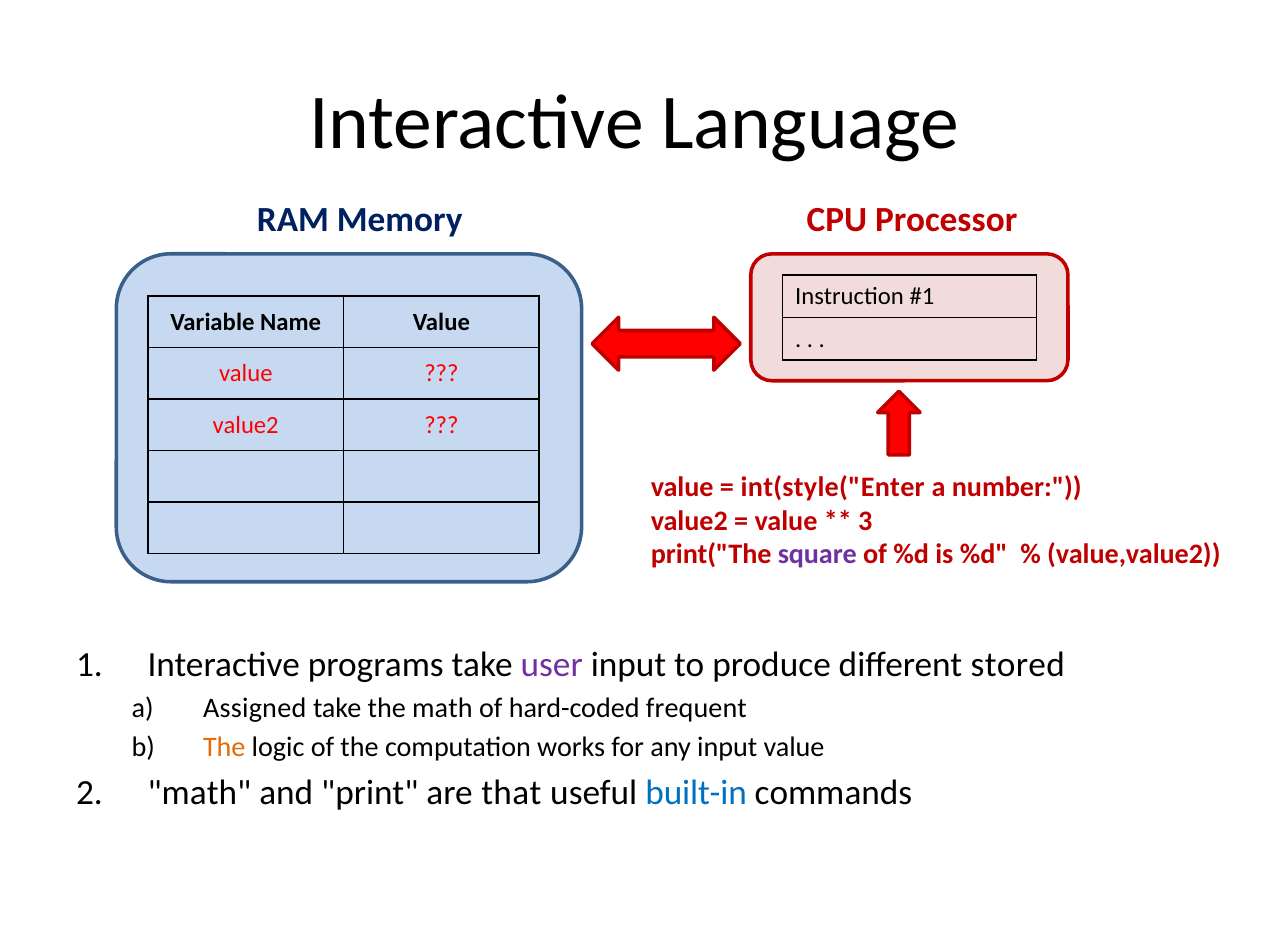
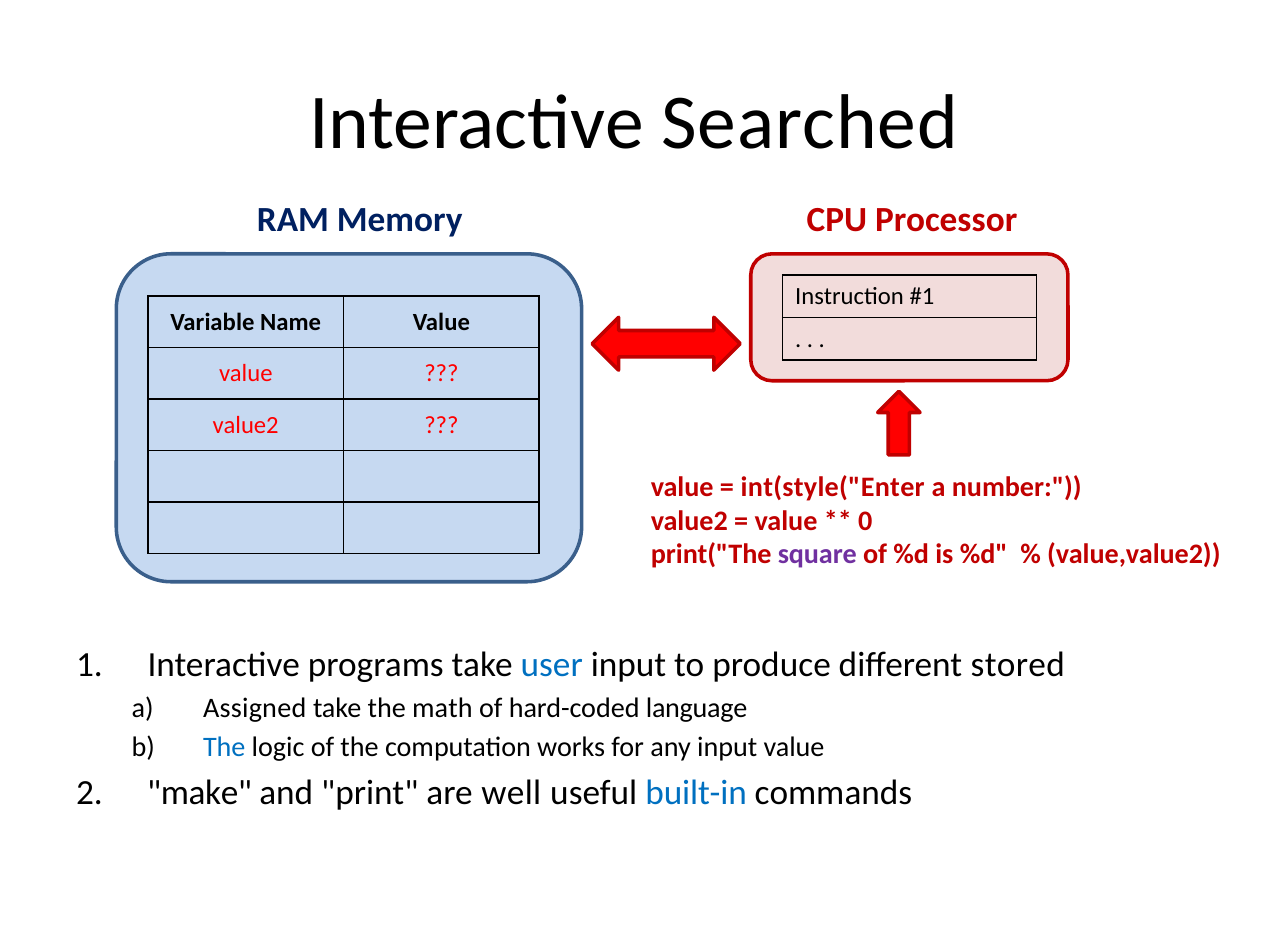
Language: Language -> Searched (810, 123)
3: 3 -> 0 (865, 521)
user colour: purple -> blue (552, 665)
frequent: frequent -> language (697, 708)
The colour: orange -> blue (224, 747)
2 math: math -> make (200, 793)
that: that -> well (511, 793)
